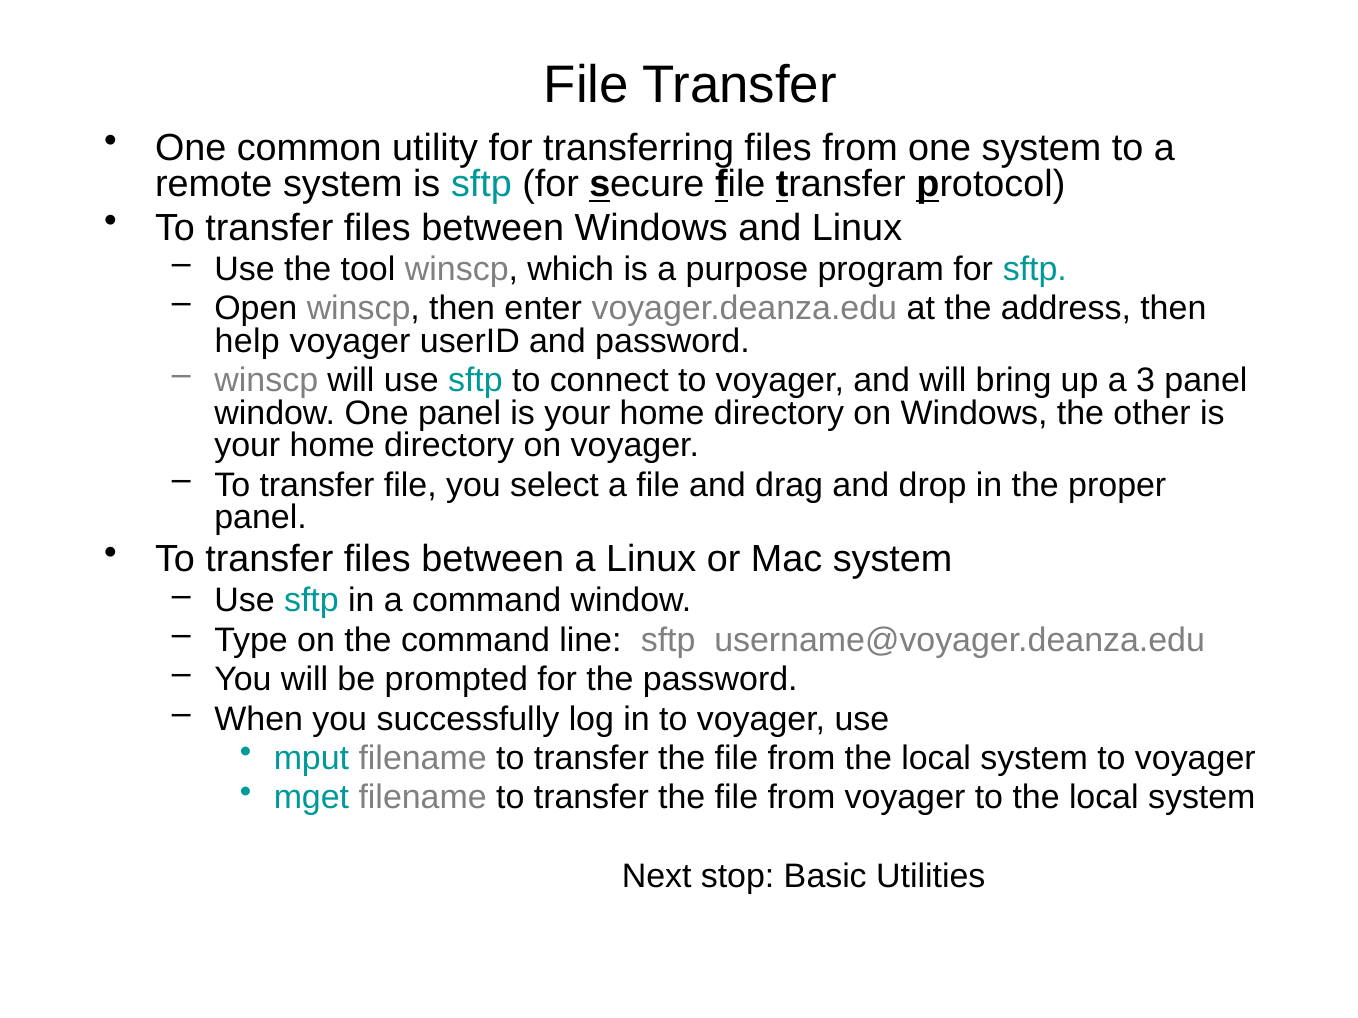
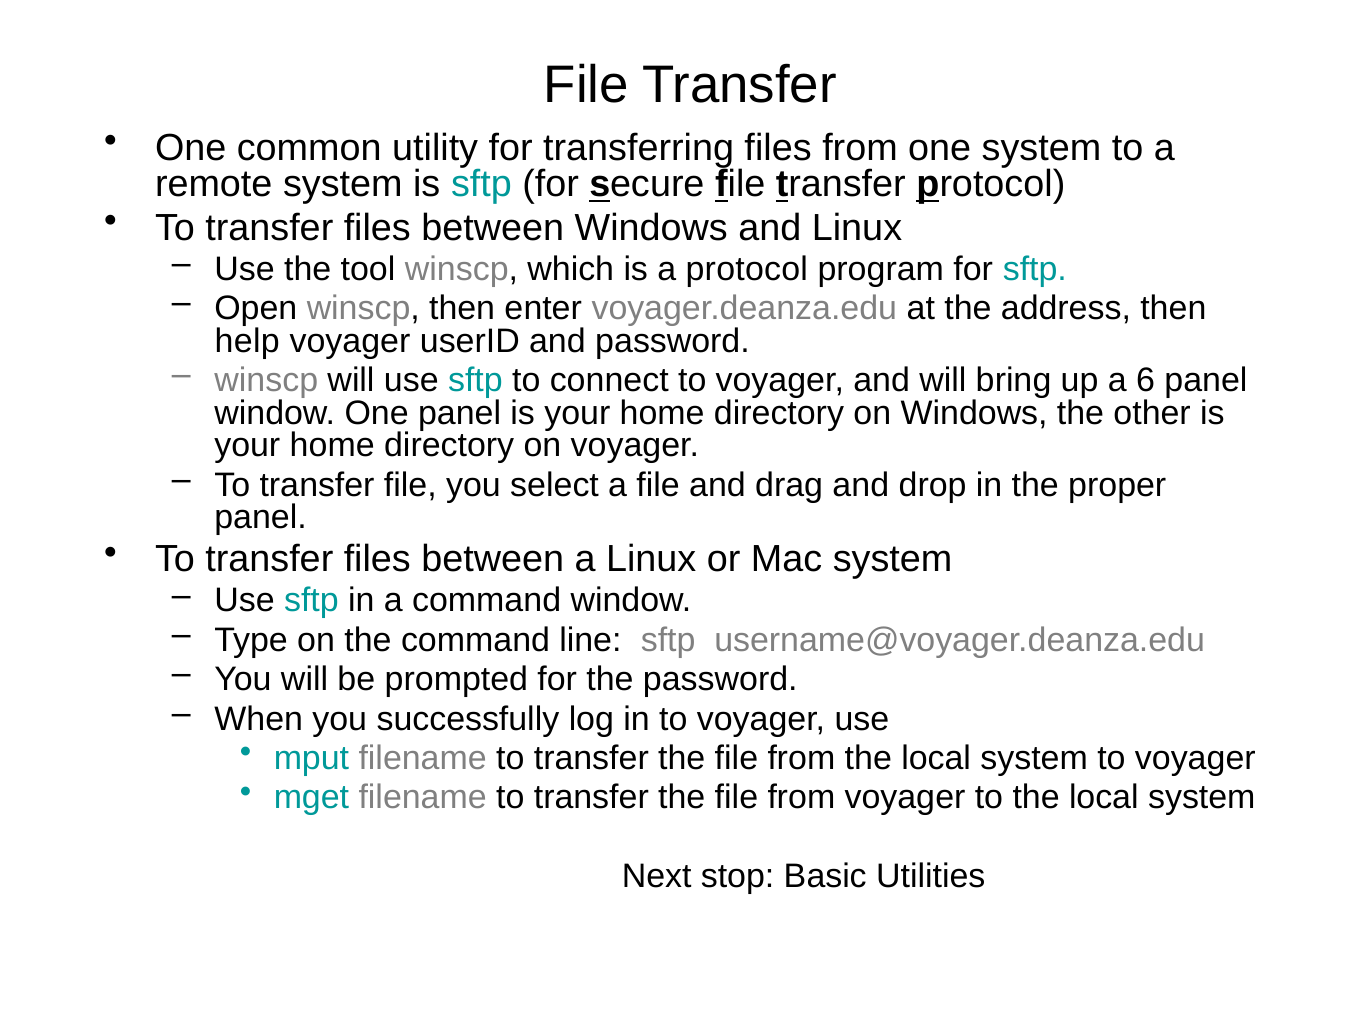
a purpose: purpose -> protocol (747, 269)
3: 3 -> 6 (1146, 381)
